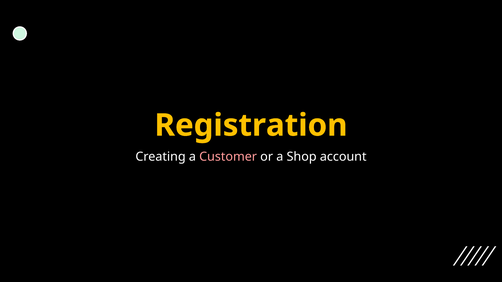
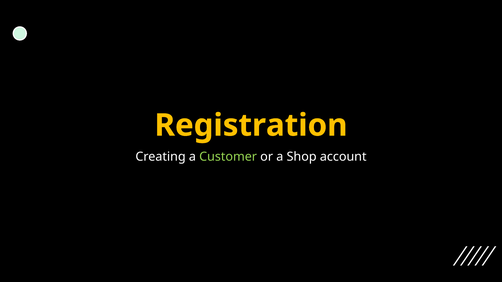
Customer colour: pink -> light green (228, 157)
